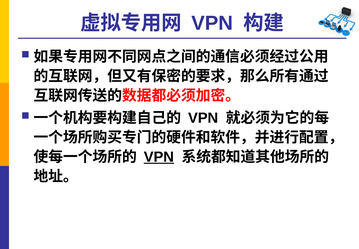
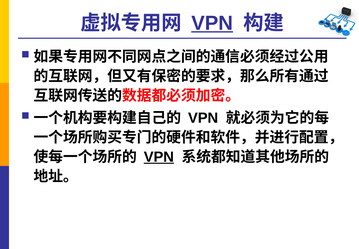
VPN underline: none -> present (212, 23)
